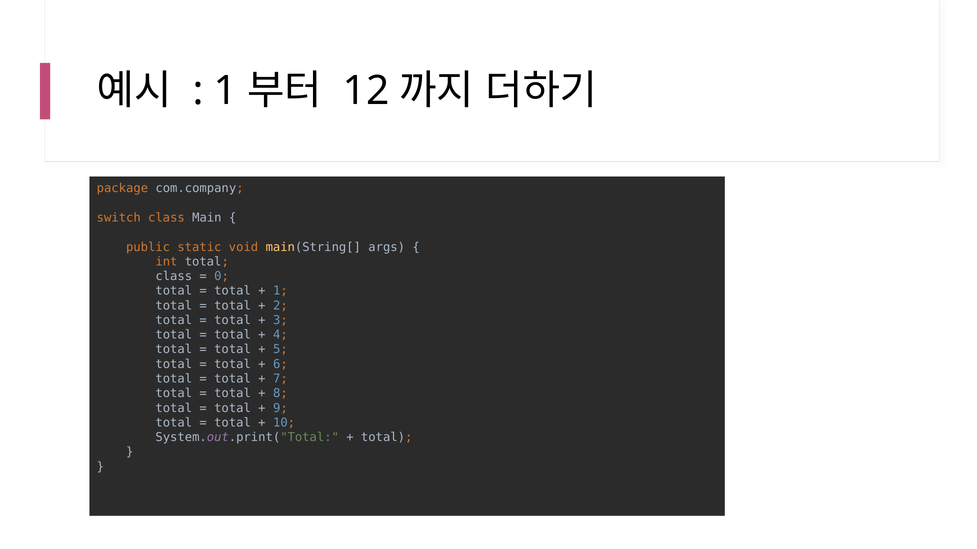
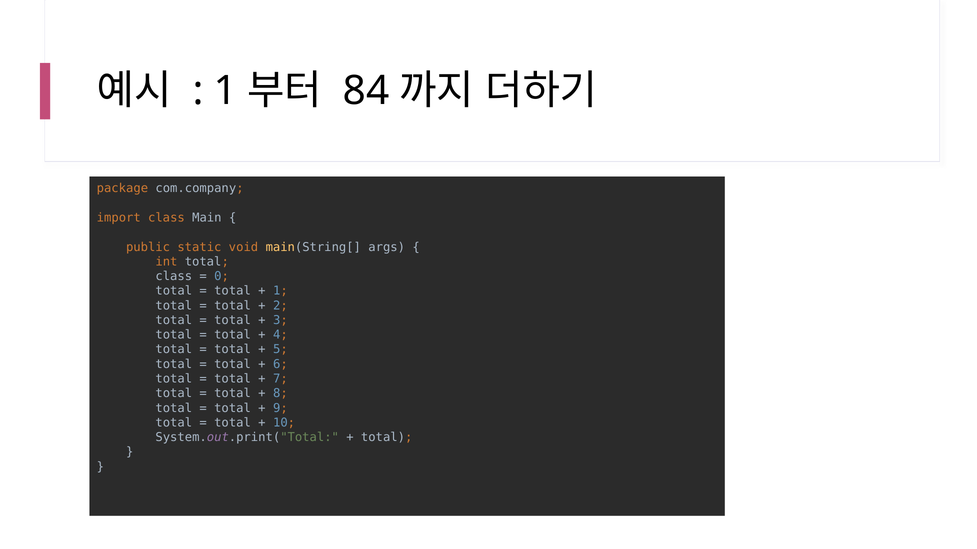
12: 12 -> 84 (366, 91)
switch: switch -> import (119, 218)
